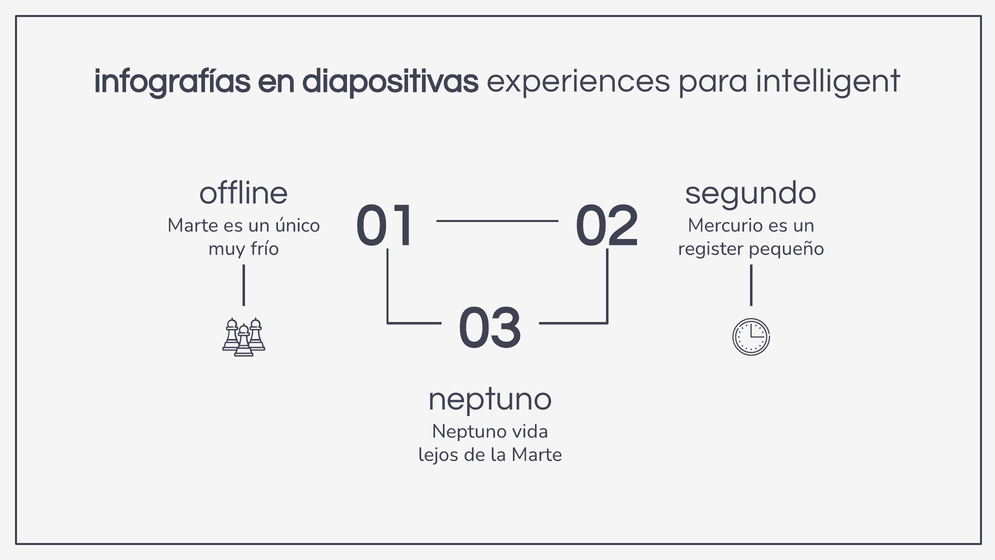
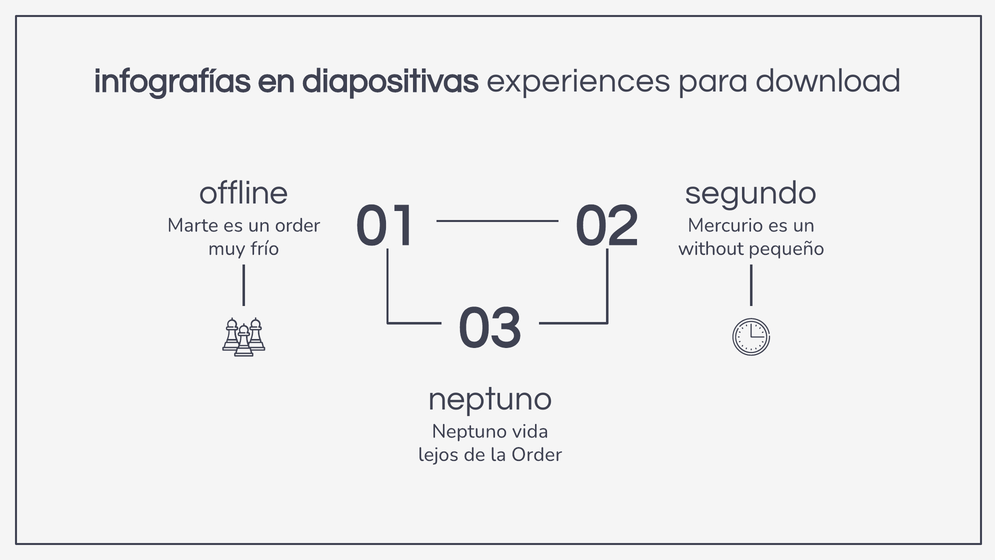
intelligent: intelligent -> download (829, 81)
un único: único -> order (298, 225)
register: register -> without (711, 248)
la Marte: Marte -> Order (537, 454)
